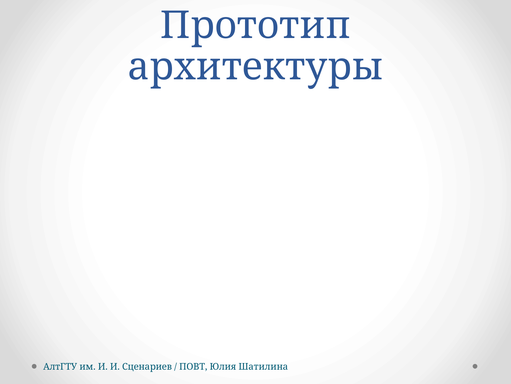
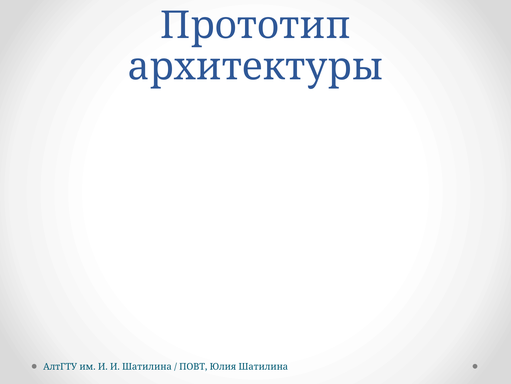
И Сценариев: Сценариев -> Шатилина (147, 366)
